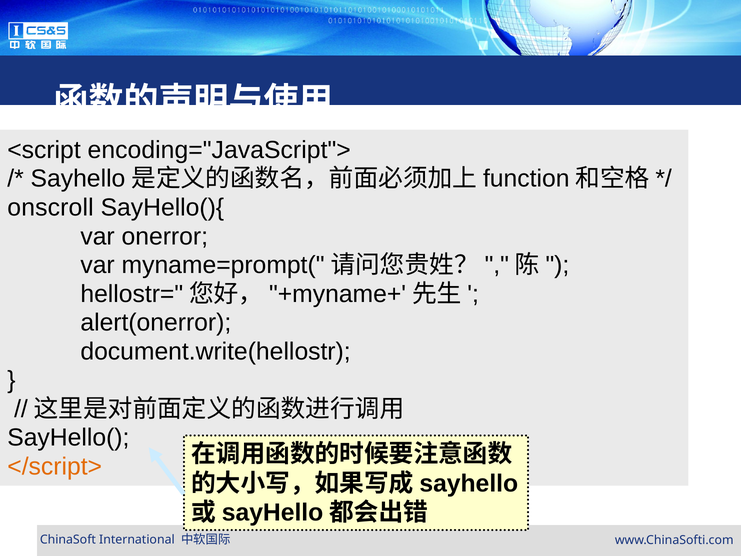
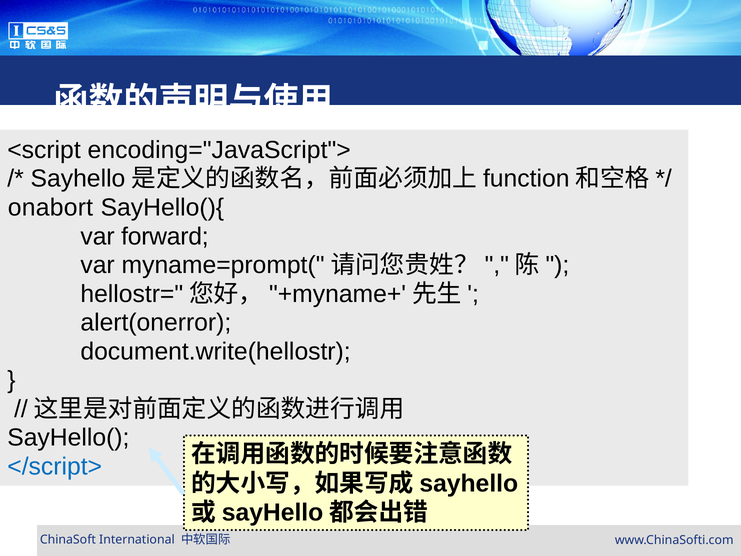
onscroll: onscroll -> onabort (50, 207)
onerror: onerror -> forward (165, 236)
</script> colour: orange -> blue (55, 466)
